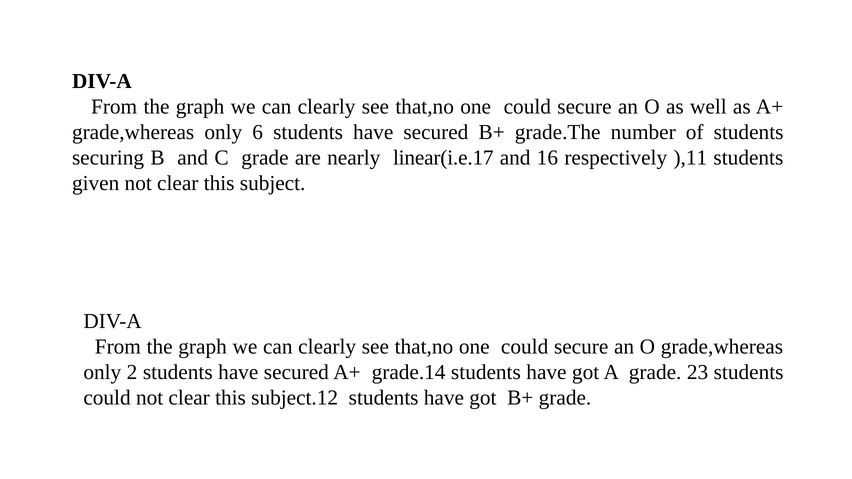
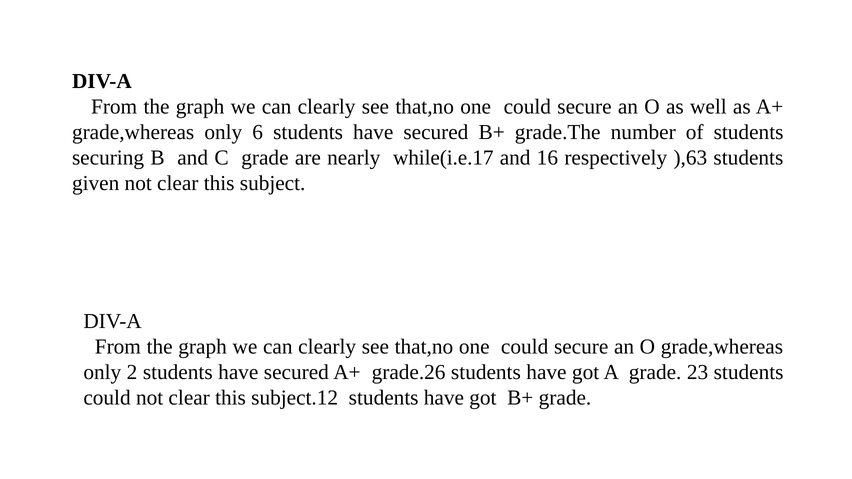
linear(i.e.17: linear(i.e.17 -> while(i.e.17 (443, 158)
),11: ),11 -> ),63 (690, 158)
grade.14: grade.14 -> grade.26 (409, 372)
